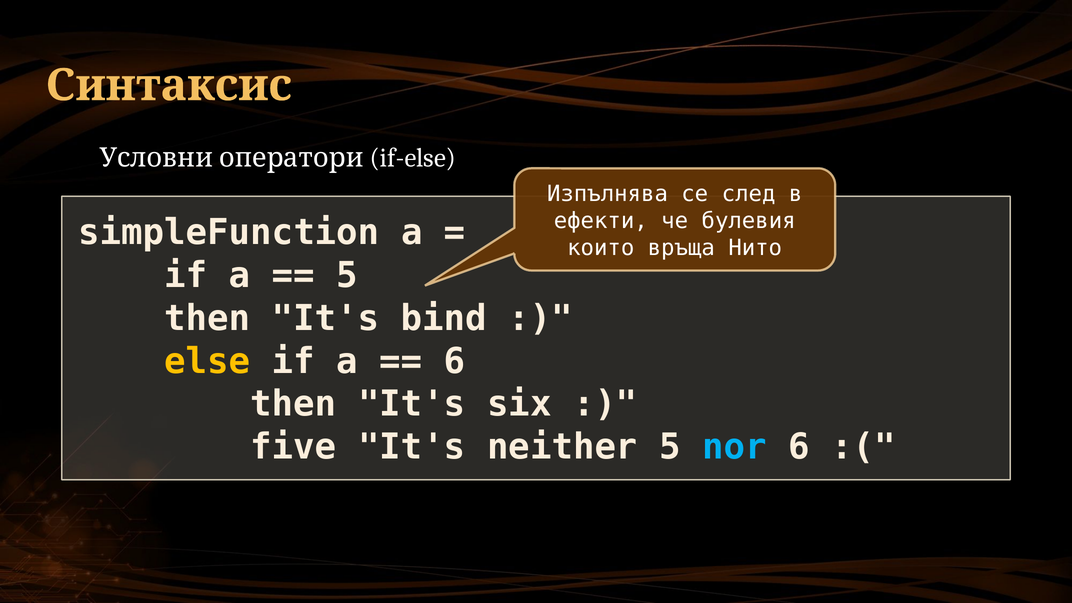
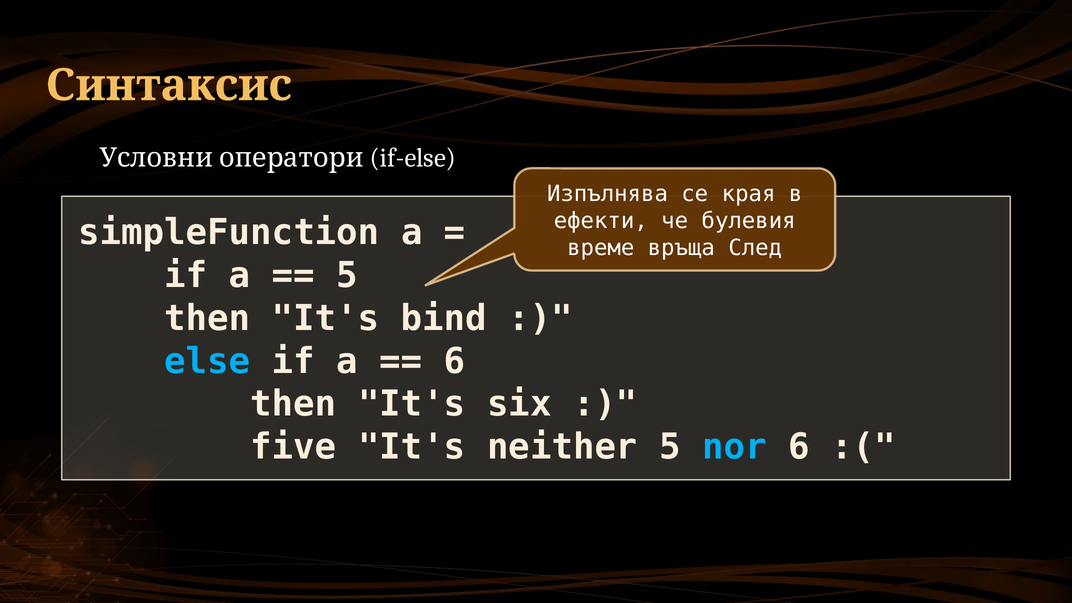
след: след -> края (749, 194)
които: които -> време (601, 248)
Нито: Нито -> След (755, 248)
else colour: yellow -> light blue (207, 361)
